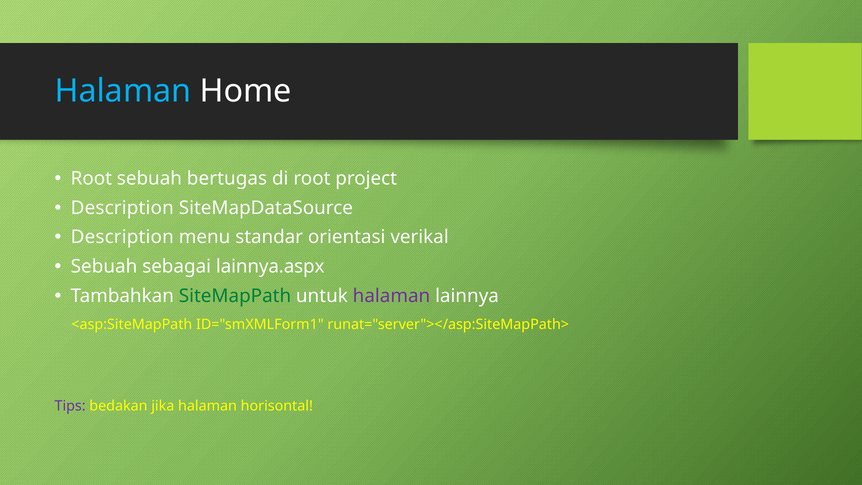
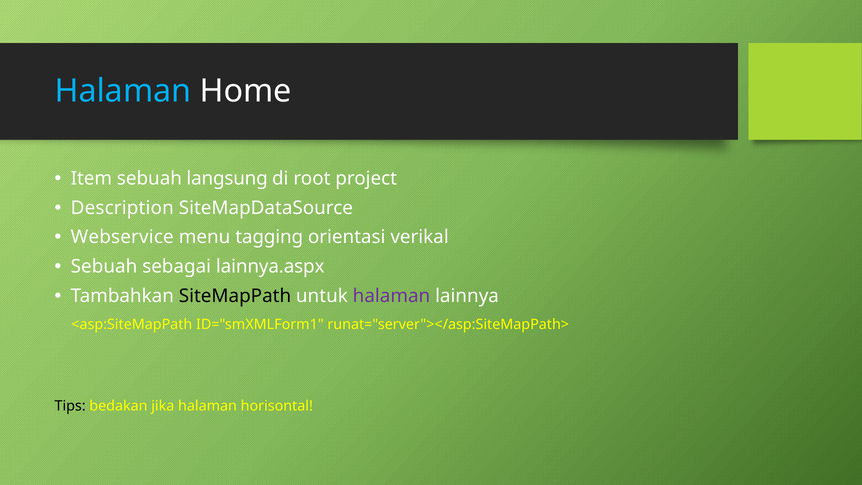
Root: Root -> Item (91, 179)
bertugas: bertugas -> langsung (227, 179)
Description: Description -> Webservice (122, 237)
standar: standar -> tagging (269, 237)
SiteMapPath colour: green -> black (235, 296)
Tips colour: purple -> black (70, 406)
